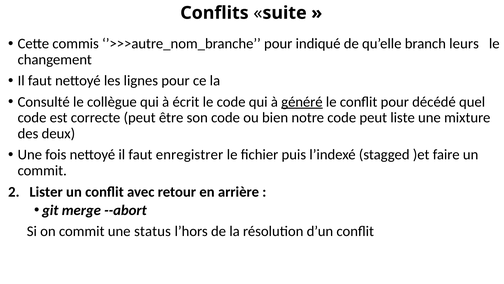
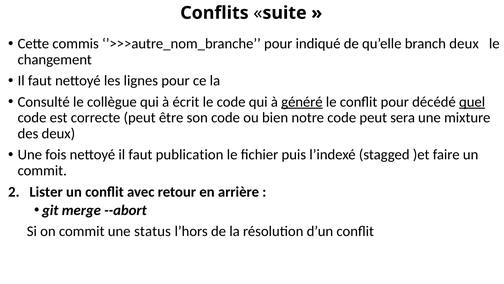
branch leurs: leurs -> deux (464, 44)
quel underline: none -> present (472, 102)
liste: liste -> sera (403, 118)
enregistrer: enregistrer -> publication (190, 155)
